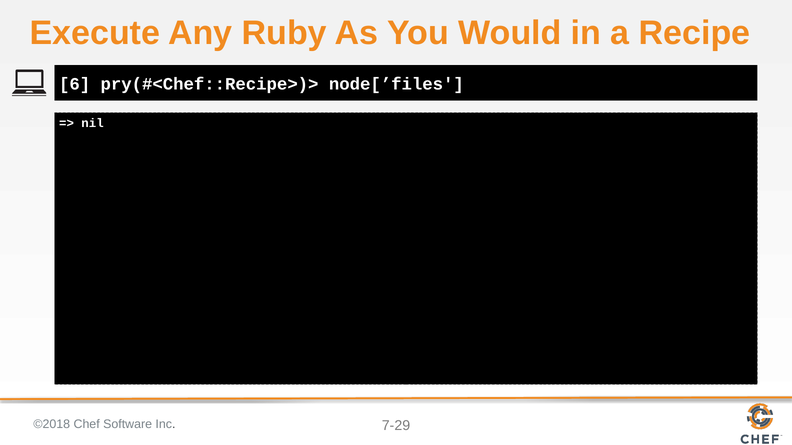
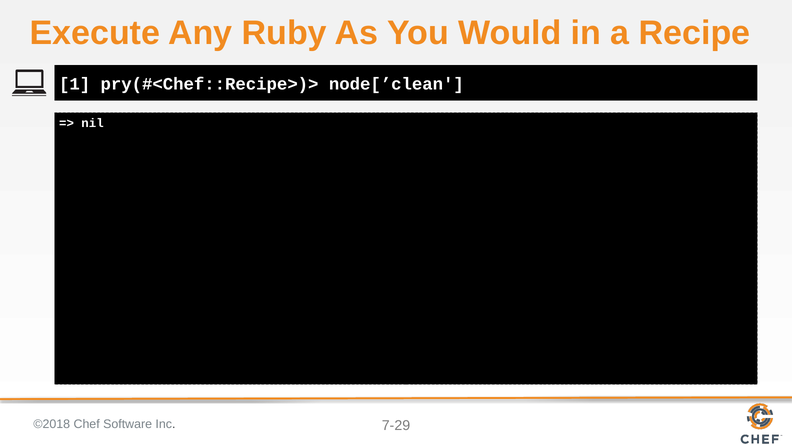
6: 6 -> 1 (75, 84)
node[’files: node[’files -> node[’clean (396, 84)
